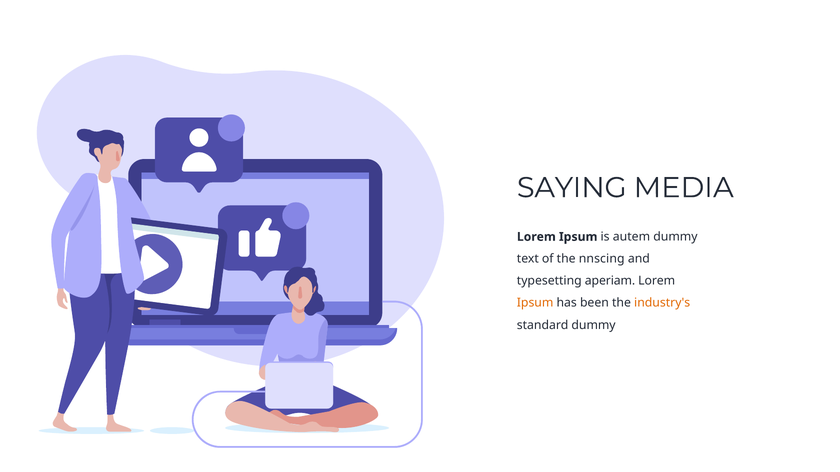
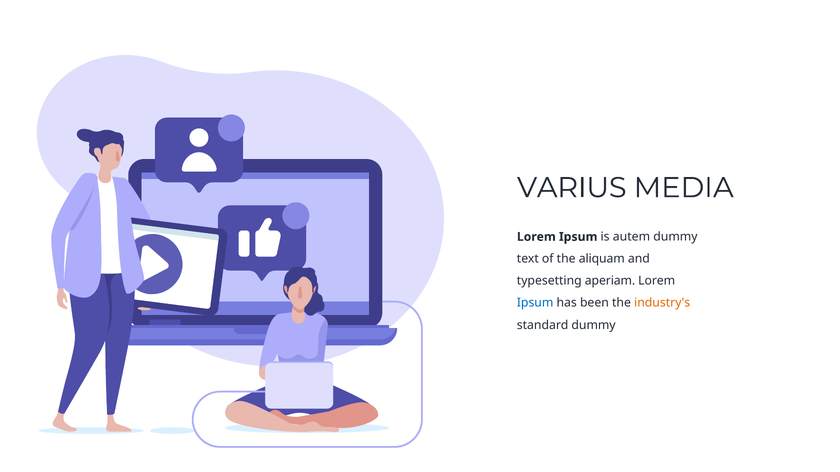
SAYING: SAYING -> VARIUS (572, 188)
nnscing: nnscing -> aliquam (602, 259)
Ipsum colour: orange -> blue (535, 303)
